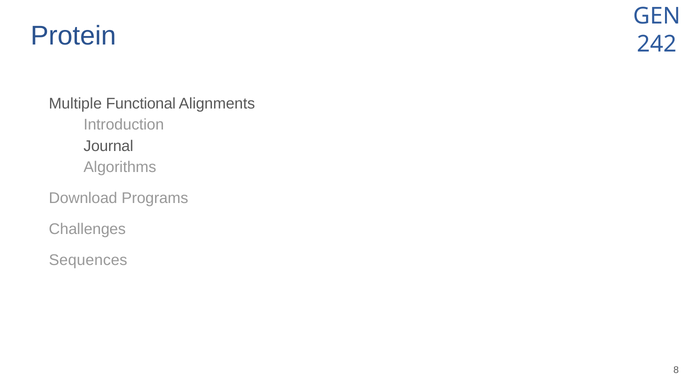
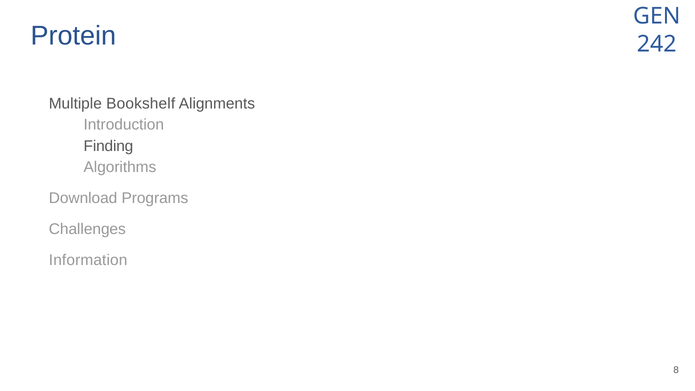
Functional: Functional -> Bookshelf (141, 104)
Journal: Journal -> Finding (108, 146)
Sequences: Sequences -> Information (88, 260)
